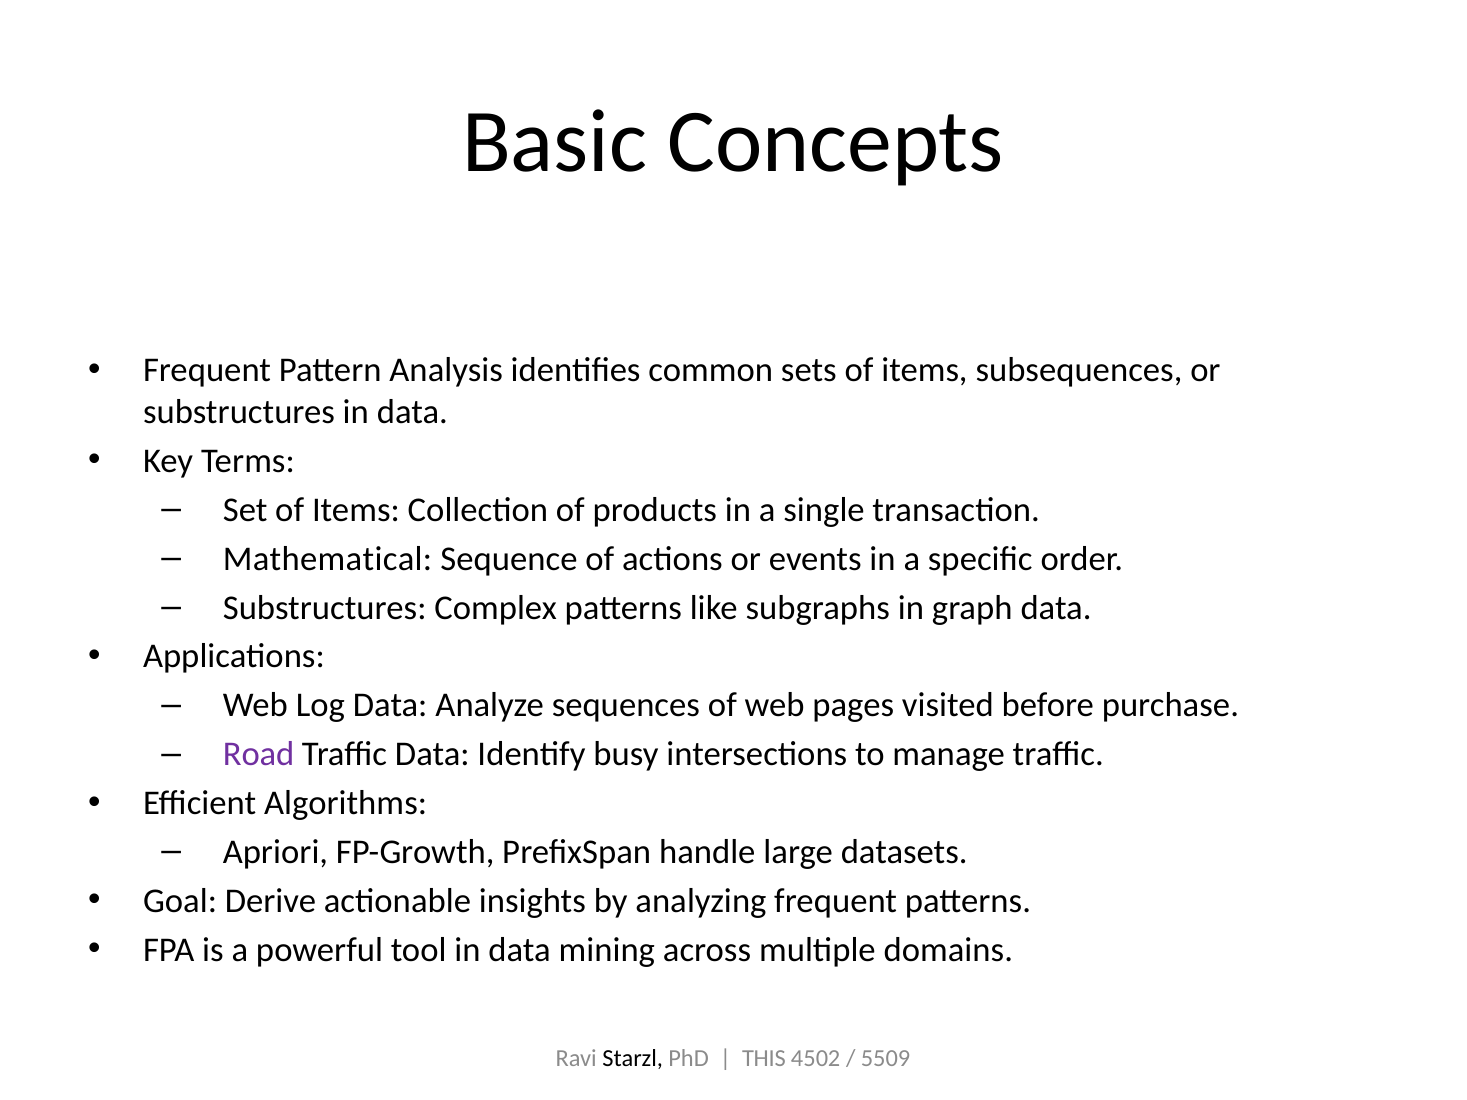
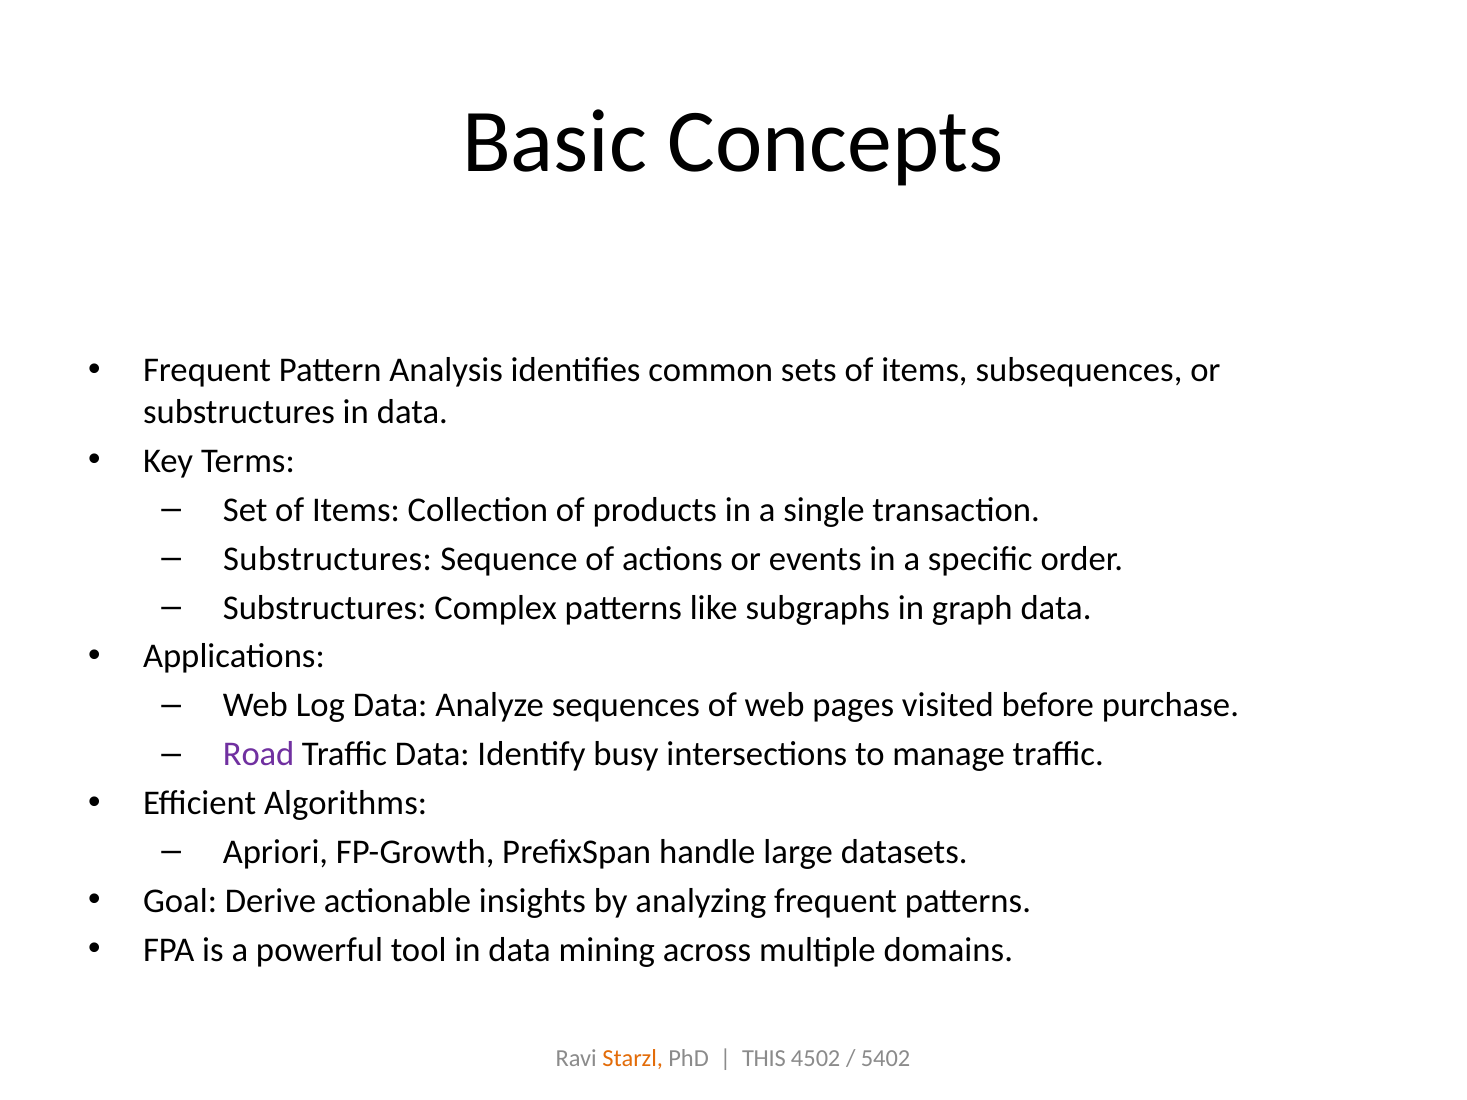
Mathematical: Mathematical -> Substructures (328, 559)
Starzl colour: black -> orange (633, 1059)
5509: 5509 -> 5402 (886, 1059)
